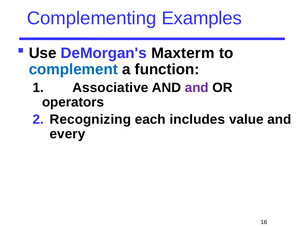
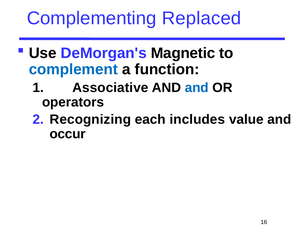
Examples: Examples -> Replaced (202, 18)
Maxterm: Maxterm -> Magnetic (183, 53)
and colour: purple -> blue (197, 88)
every: every -> occur (68, 134)
